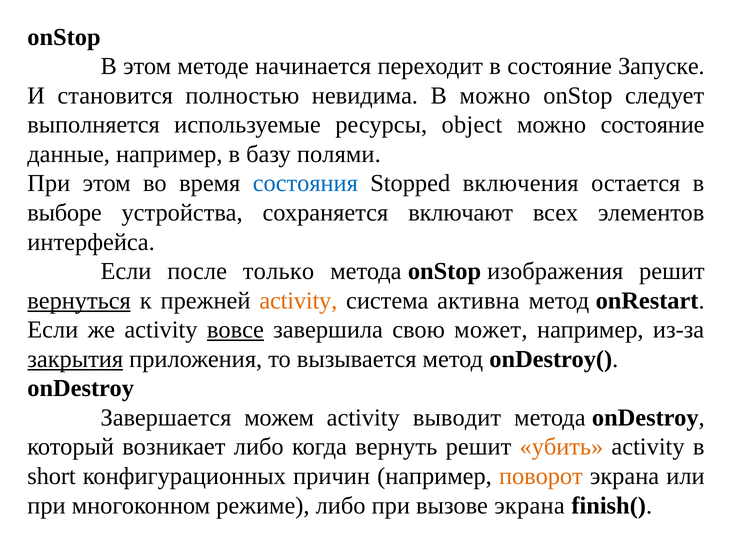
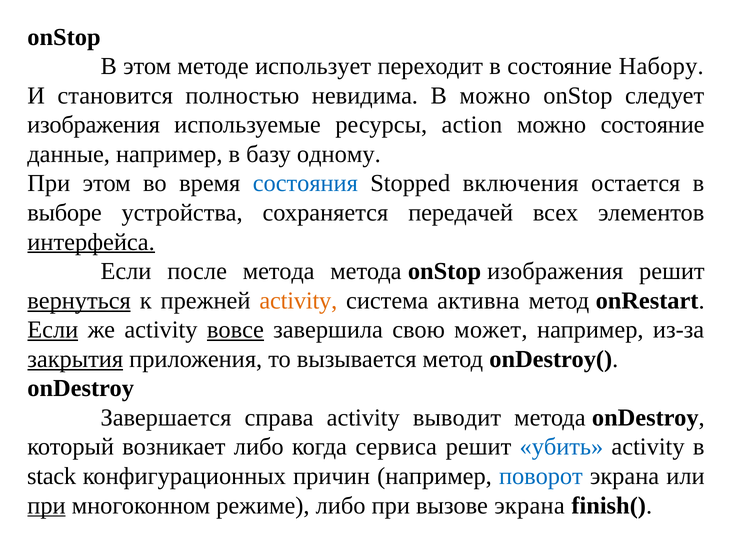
начинается: начинается -> использует (313, 66)
Запуске: Запуске -> Набору (661, 66)
выполняется: выполняется -> изображения (94, 125)
object: object -> action (472, 125)
полями: полями -> одному (339, 154)
включают: включают -> передачей (461, 213)
интерфейса underline: none -> present (91, 242)
после только: только -> метода (279, 271)
Если underline: none -> present (53, 330)
можем: можем -> справа (279, 418)
вернуть: вернуть -> сервиса (396, 447)
убить colour: orange -> blue (561, 447)
short: short -> stack (52, 476)
поворот colour: orange -> blue (541, 476)
при underline: none -> present (47, 505)
